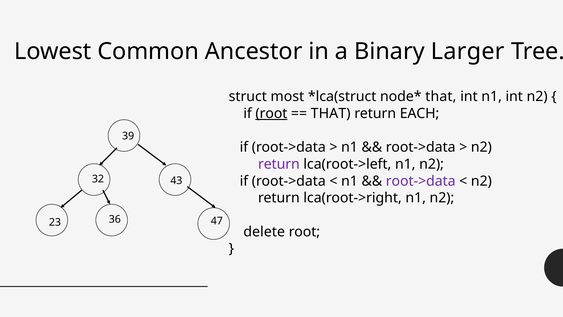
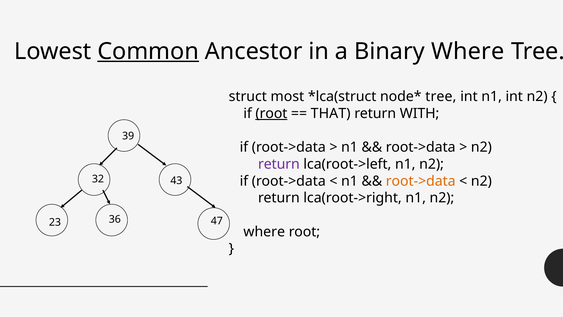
Common underline: none -> present (148, 51)
Binary Larger: Larger -> Where (468, 51)
that: that -> tree (441, 96)
EACH: EACH -> WITH (420, 113)
root->data colour: purple -> orange (421, 181)
delete: delete -> where (264, 232)
